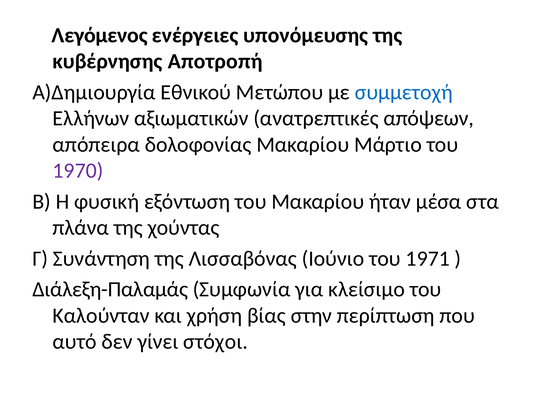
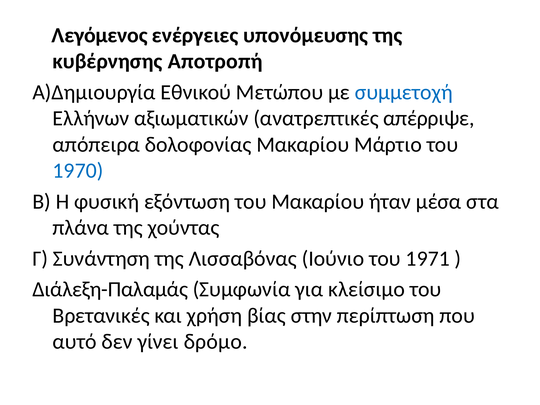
απόψεων: απόψεων -> απέρριψε (429, 118)
1970 colour: purple -> blue (78, 171)
Καλούνταν: Καλούνταν -> Βρετανικές (101, 316)
στόχοι: στόχοι -> δρόμο (216, 342)
